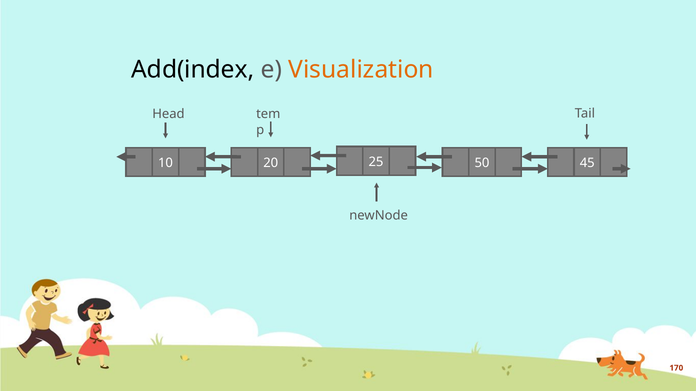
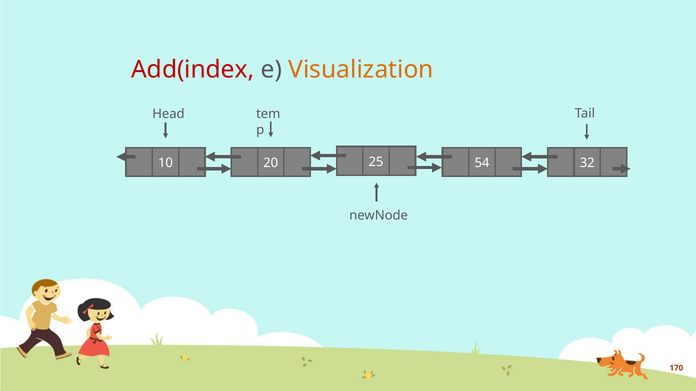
Add(index colour: black -> red (193, 70)
50: 50 -> 54 (482, 163)
45: 45 -> 32 (587, 163)
